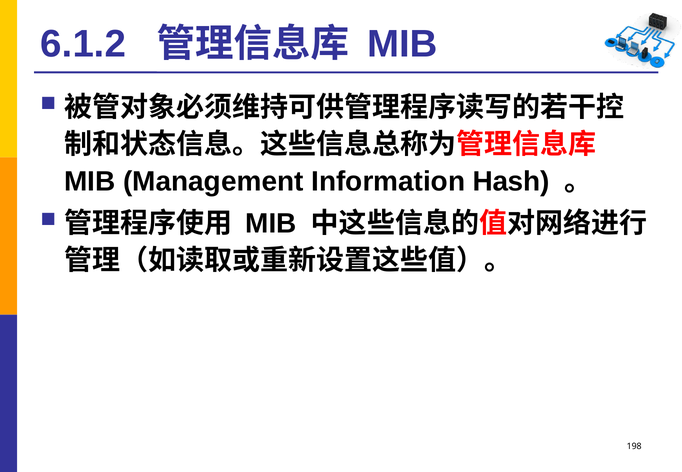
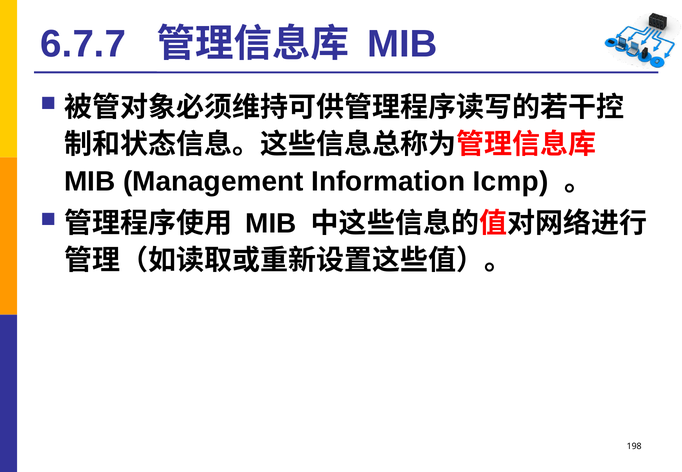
6.1.2: 6.1.2 -> 6.7.7 (83, 44)
Hash: Hash -> Icmp (511, 181)
